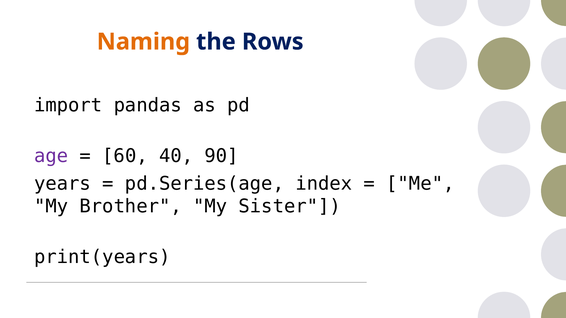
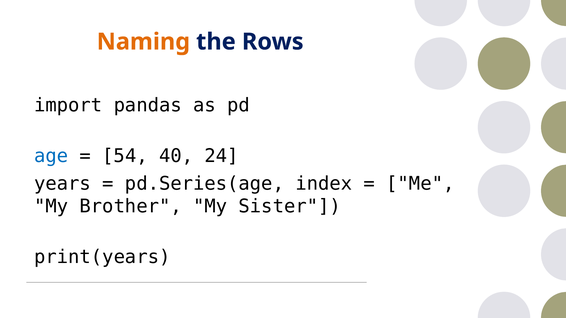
age colour: purple -> blue (51, 156)
60: 60 -> 54 (125, 156)
90: 90 -> 24 (222, 156)
